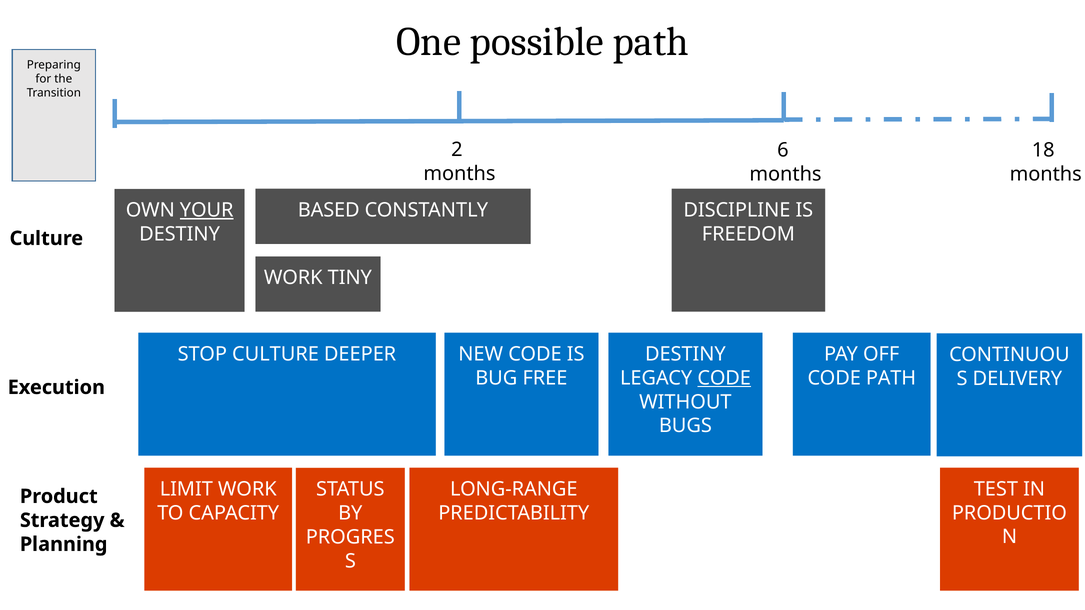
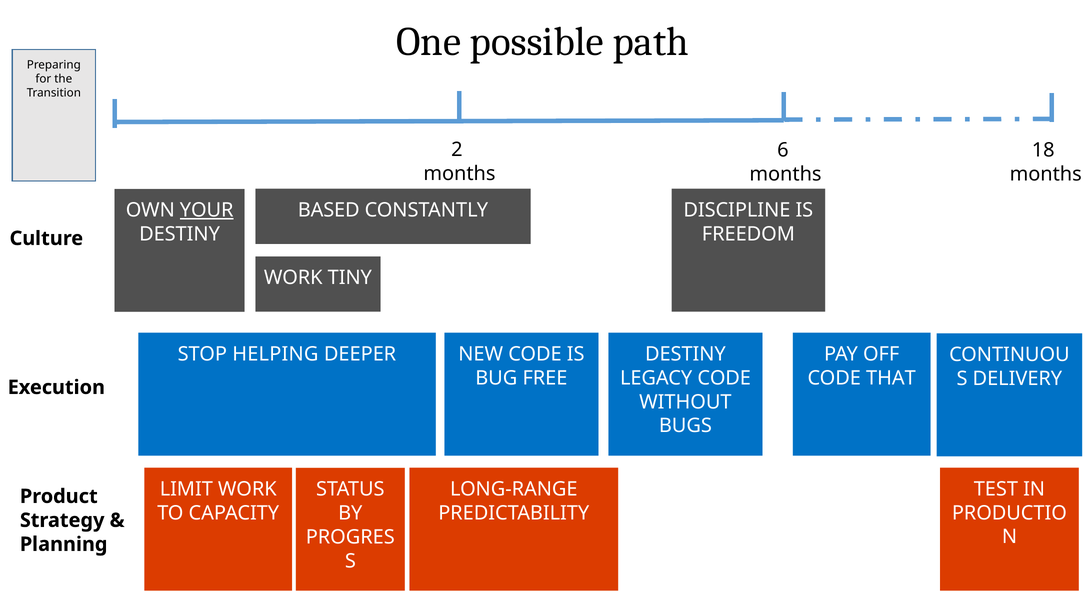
STOP CULTURE: CULTURE -> HELPING (275, 354)
CODE underline: present -> none (724, 378)
CODE PATH: PATH -> THAT (891, 378)
